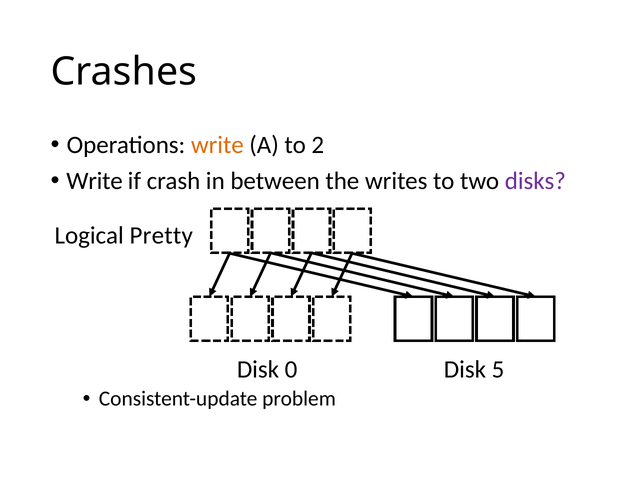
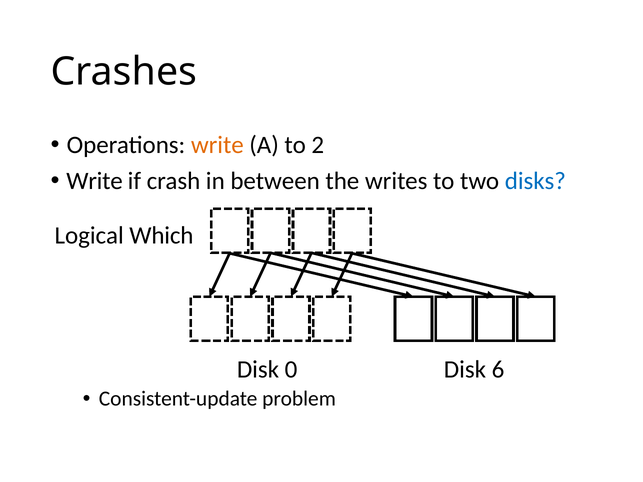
disks colour: purple -> blue (535, 181)
Pretty: Pretty -> Which (161, 235)
5: 5 -> 6 (498, 370)
